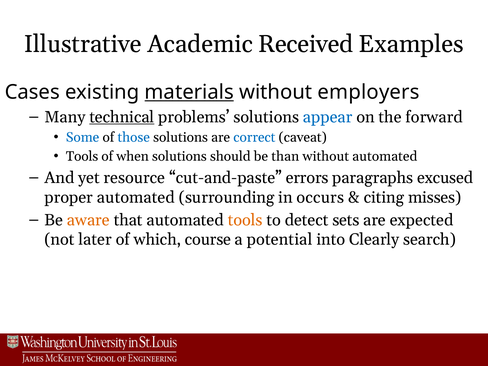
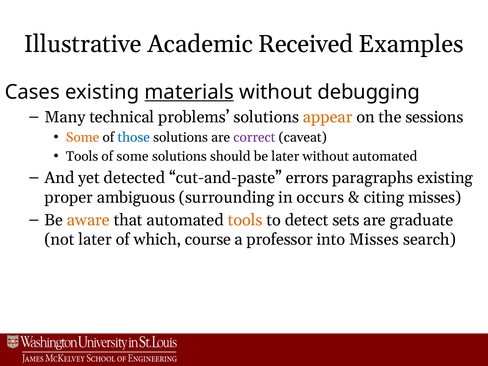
employers: employers -> debugging (369, 92)
technical underline: present -> none (122, 117)
appear colour: blue -> orange (328, 117)
forward: forward -> sessions (434, 117)
Some colour: blue -> orange (83, 137)
correct colour: blue -> purple (254, 137)
of when: when -> some (133, 156)
be than: than -> later (285, 156)
resource: resource -> detected (134, 178)
paragraphs excused: excused -> existing (445, 178)
proper automated: automated -> ambiguous (136, 197)
expected: expected -> graduate (422, 220)
potential: potential -> professor (280, 240)
into Clearly: Clearly -> Misses (374, 240)
